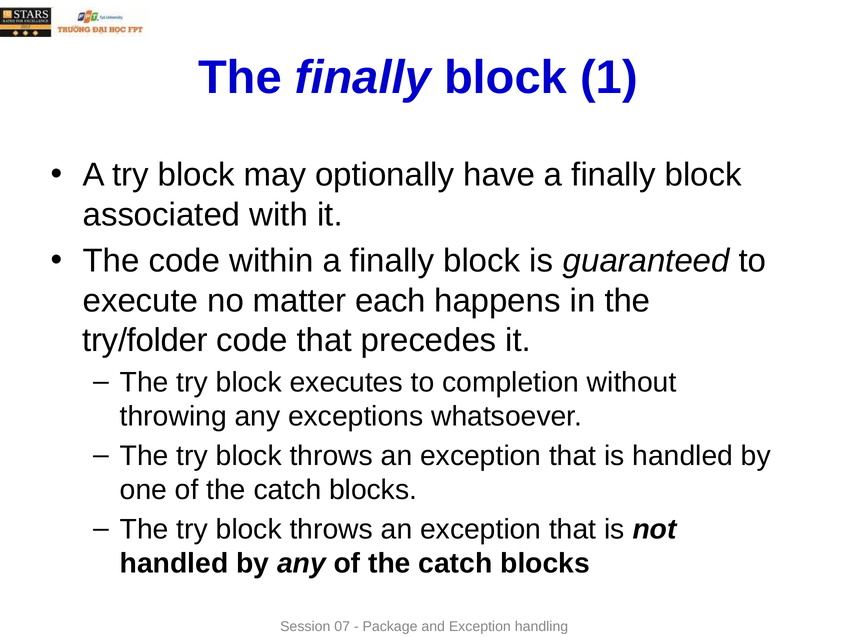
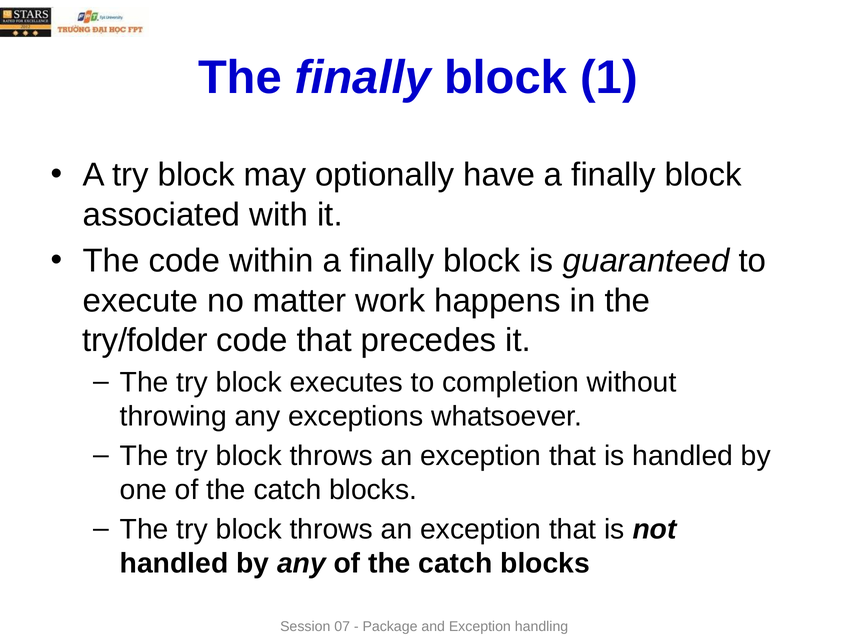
each: each -> work (390, 300)
